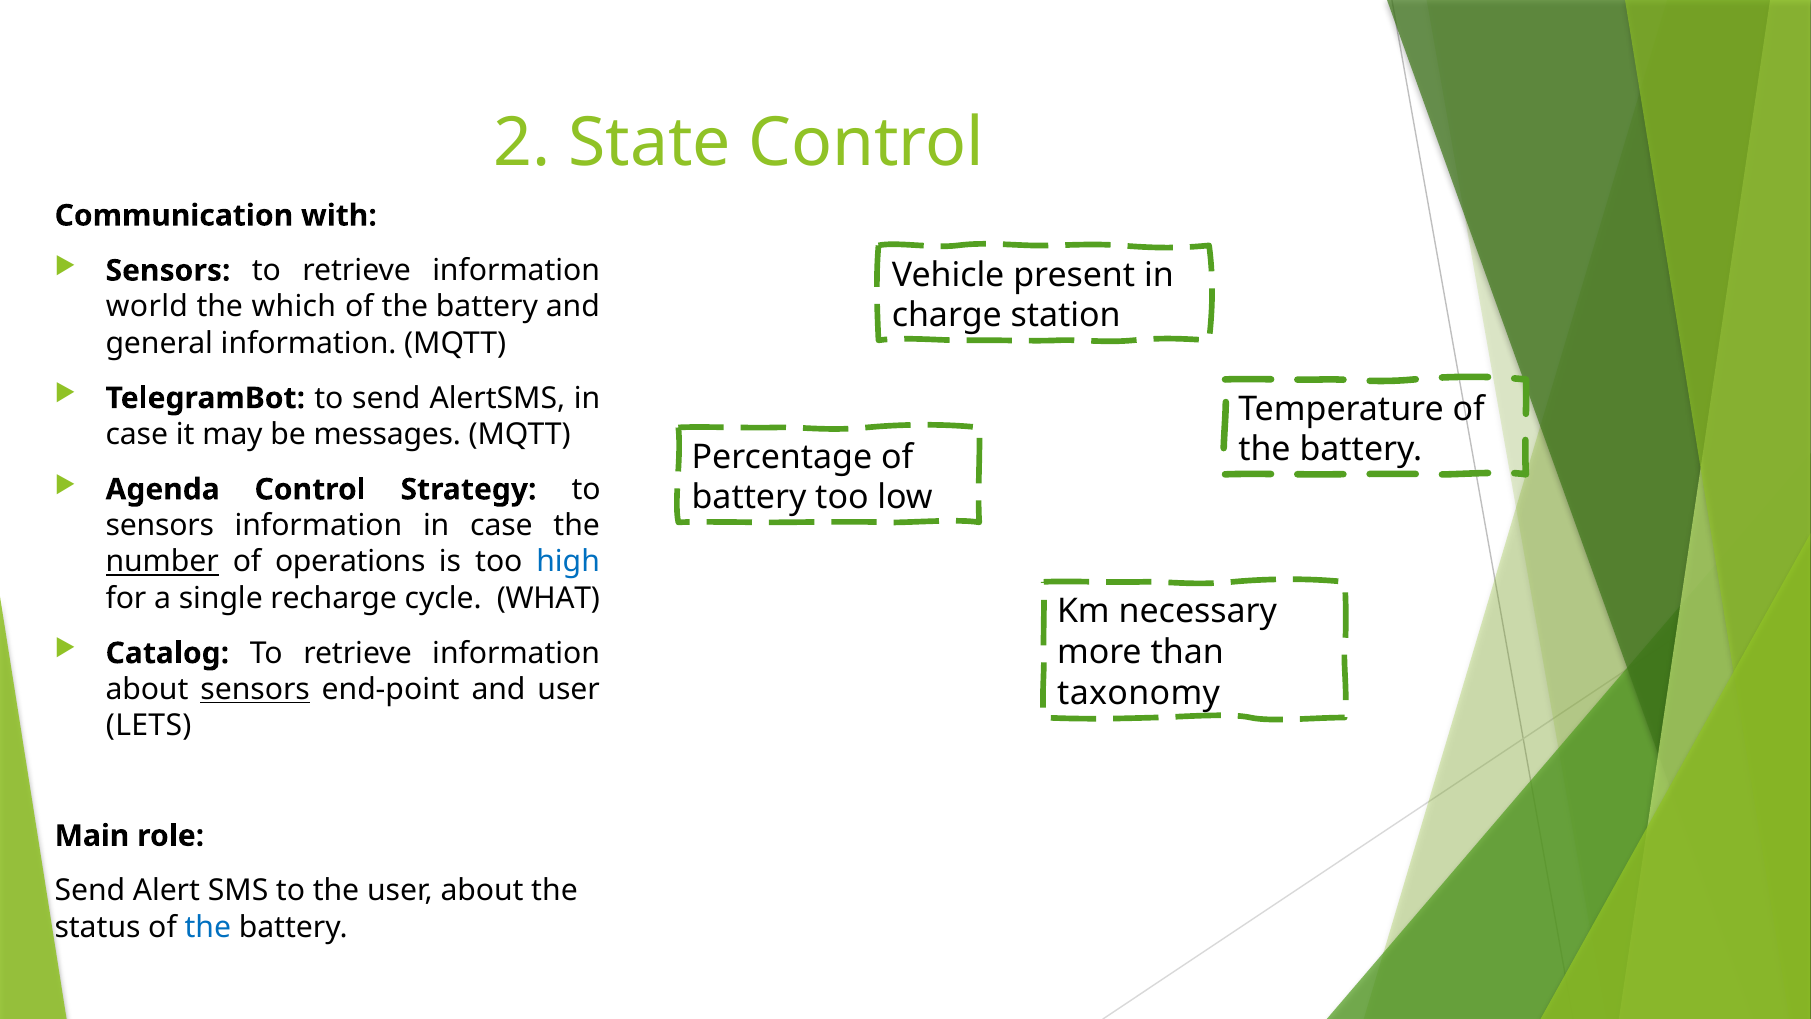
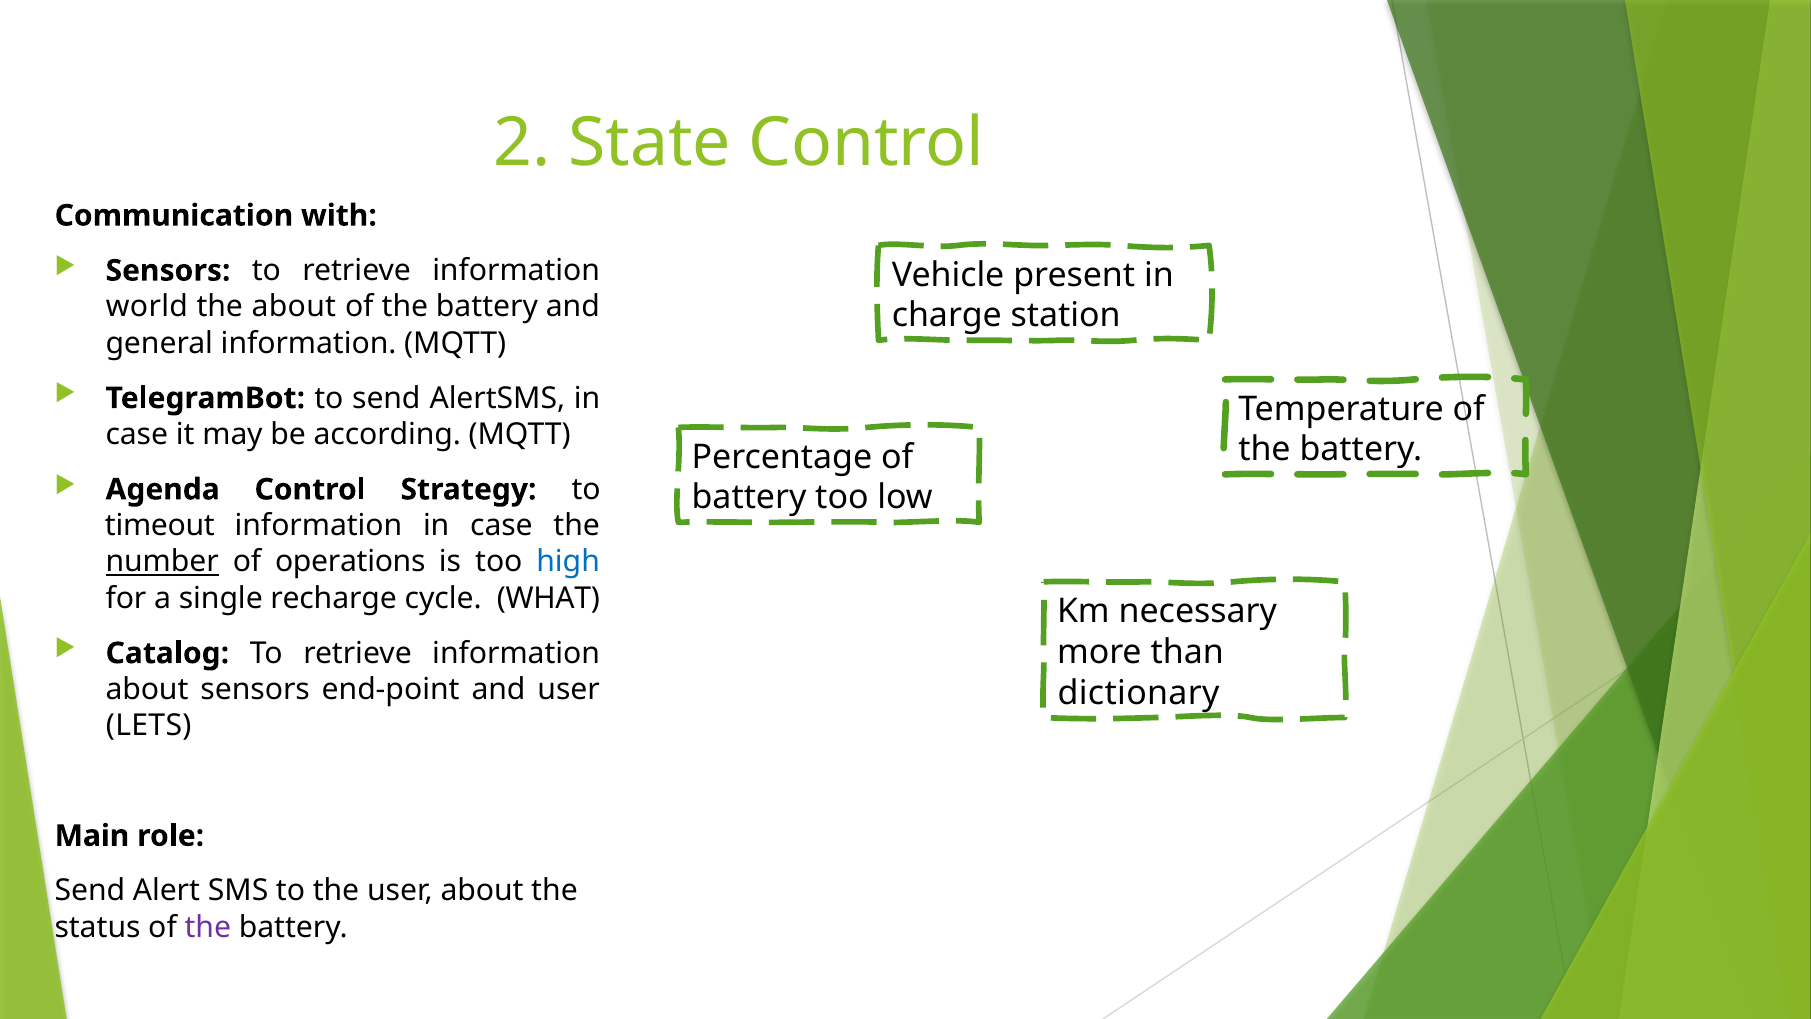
the which: which -> about (294, 307)
messages: messages -> according (387, 434)
sensors: sensors -> timeout (160, 526)
sensors underline: present -> none (255, 689)
taxonomy: taxonomy -> dictionary (1139, 693)
the colour: blue -> purple (208, 927)
